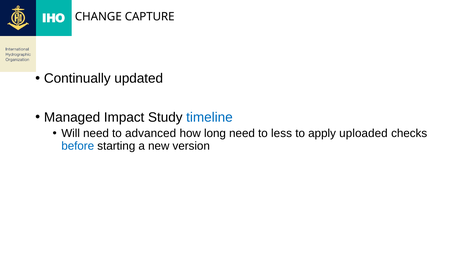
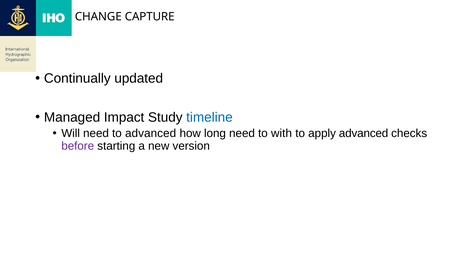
less: less -> with (281, 133)
apply uploaded: uploaded -> advanced (364, 133)
before colour: blue -> purple (78, 146)
